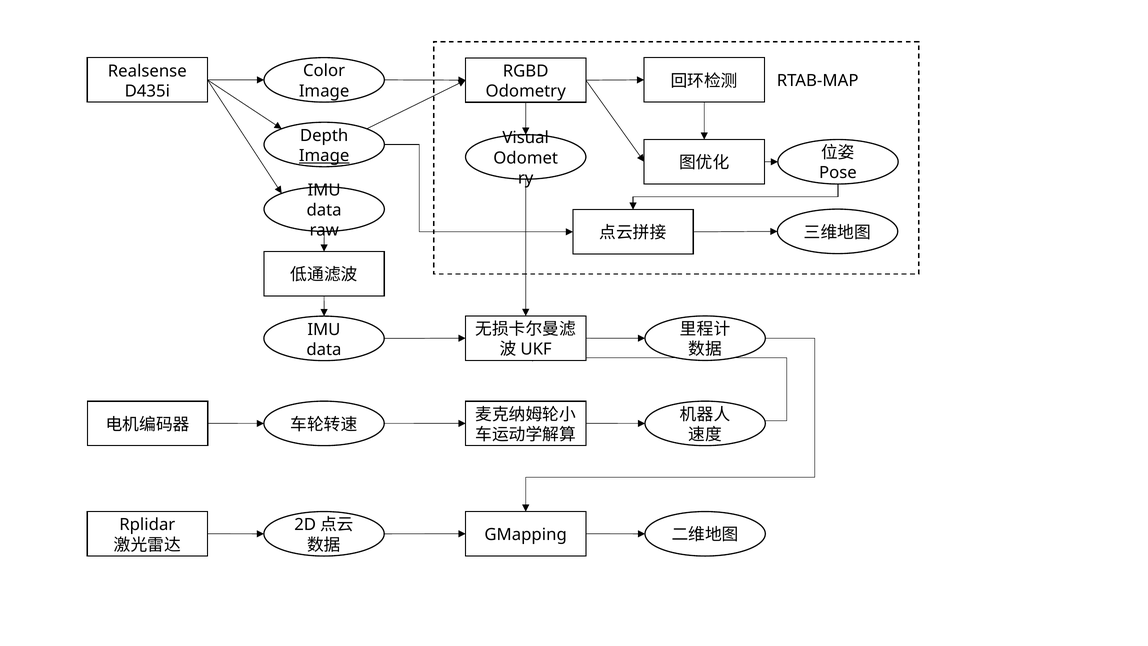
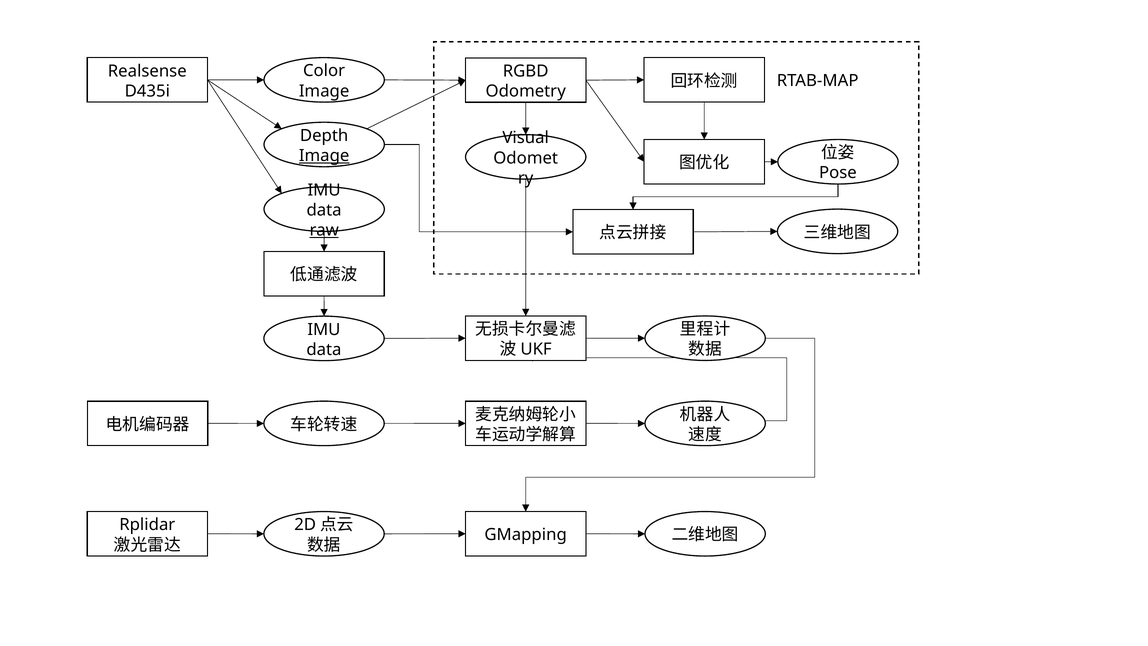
raw underline: none -> present (324, 230)
